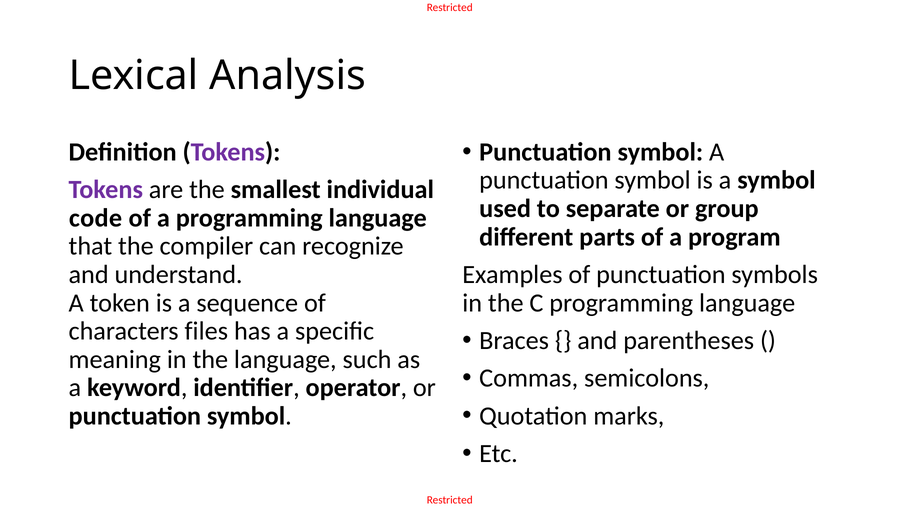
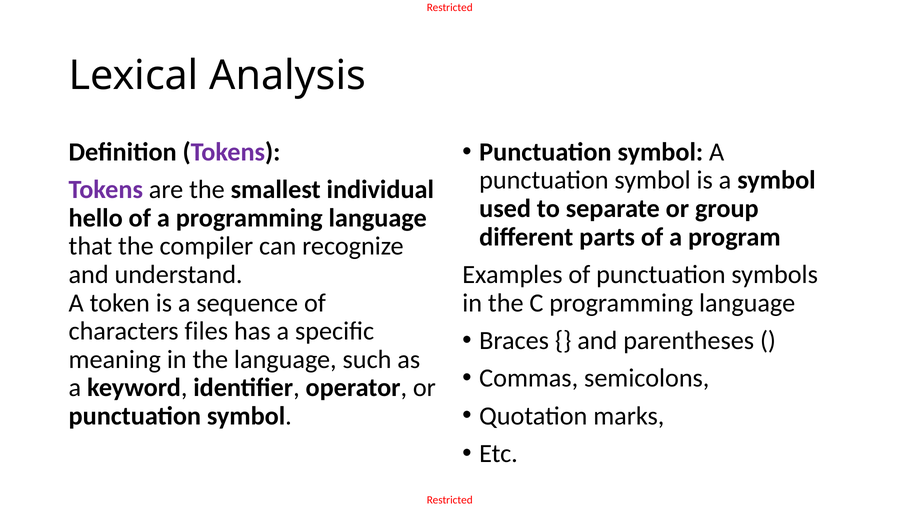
code: code -> hello (96, 218)
